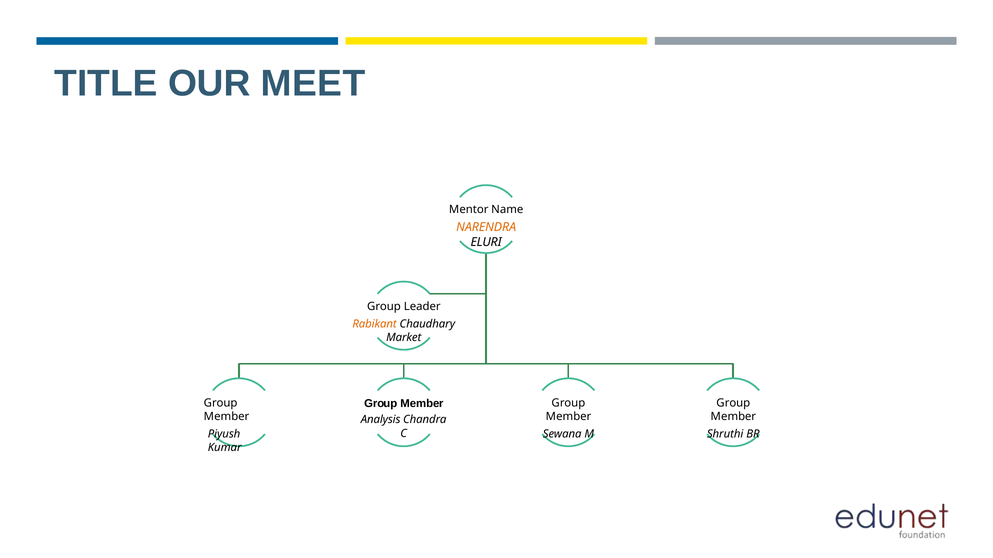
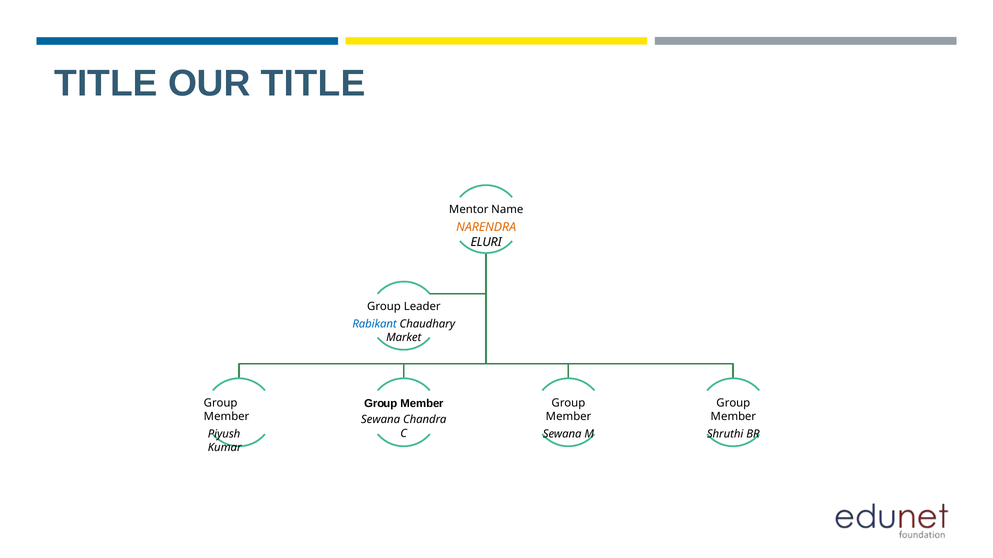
OUR MEET: MEET -> TITLE (313, 83)
Rabikant colour: orange -> blue (375, 324)
Analysis: Analysis -> Sewana (381, 420)
